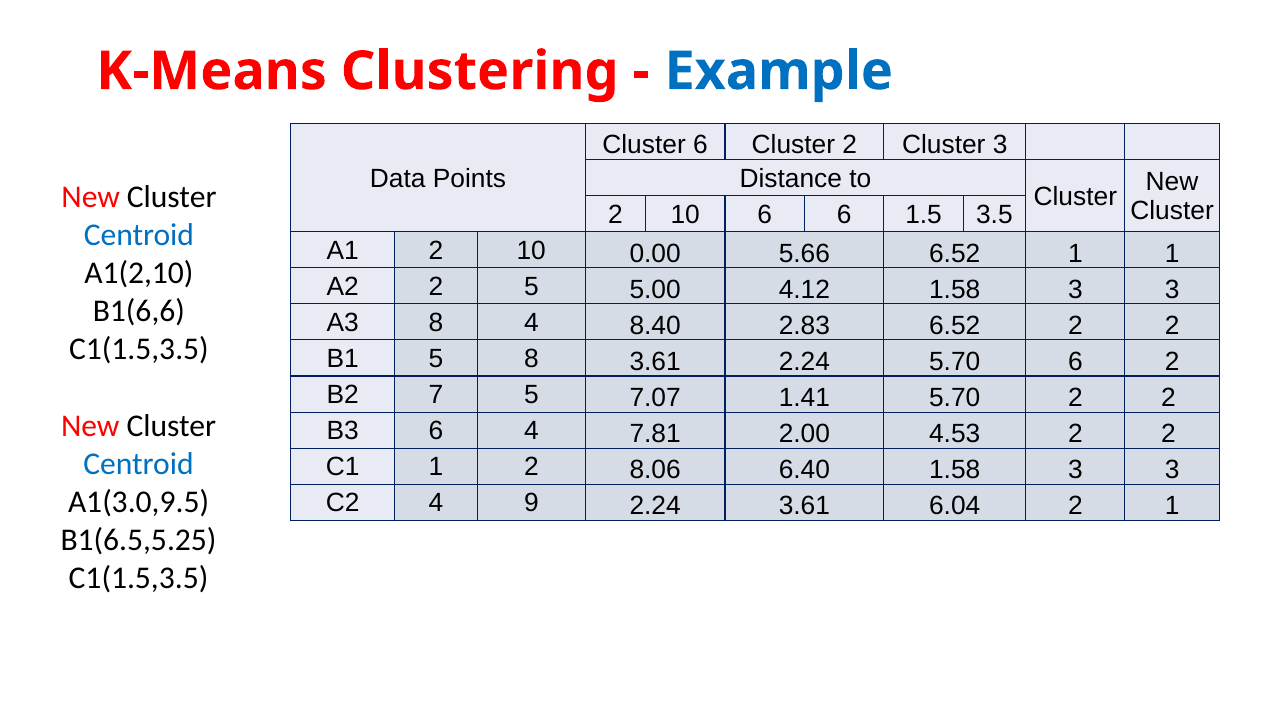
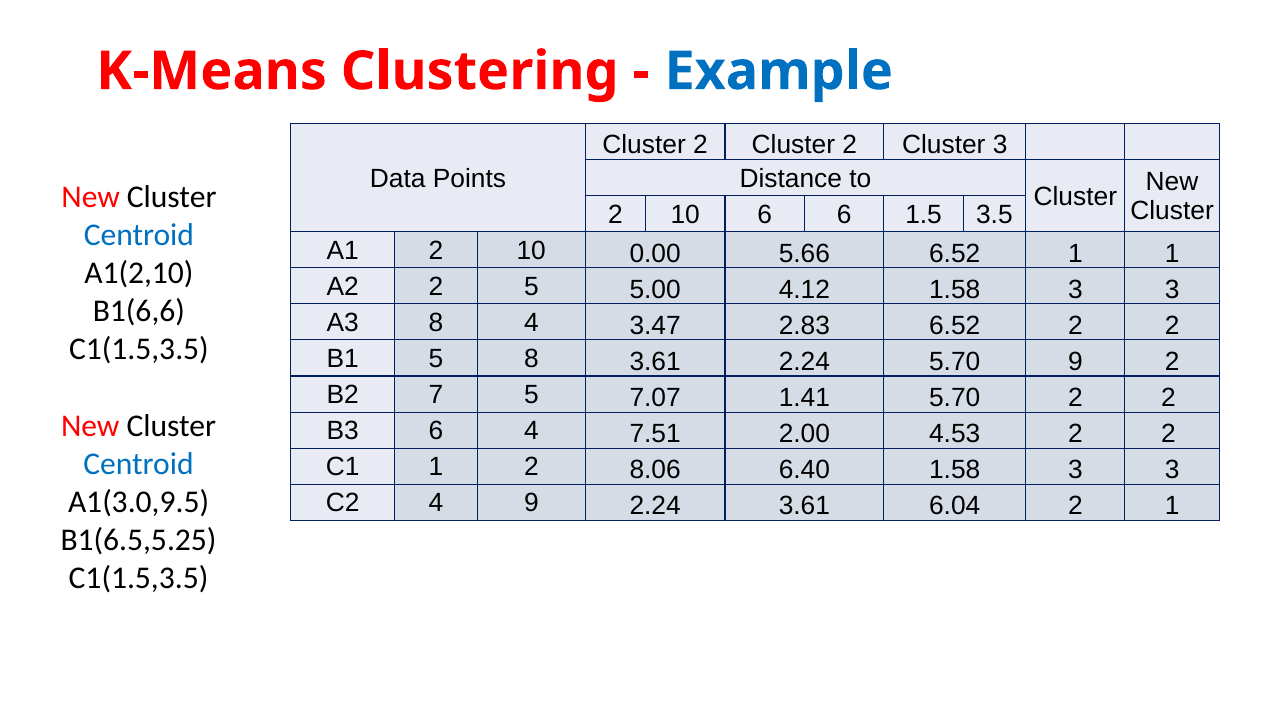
6: 6 -> 2 (700, 145)
8.40: 8.40 -> 3.47 (655, 325)
5.70 6: 6 -> 9 (1075, 362)
7.81: 7.81 -> 7.51 (655, 434)
